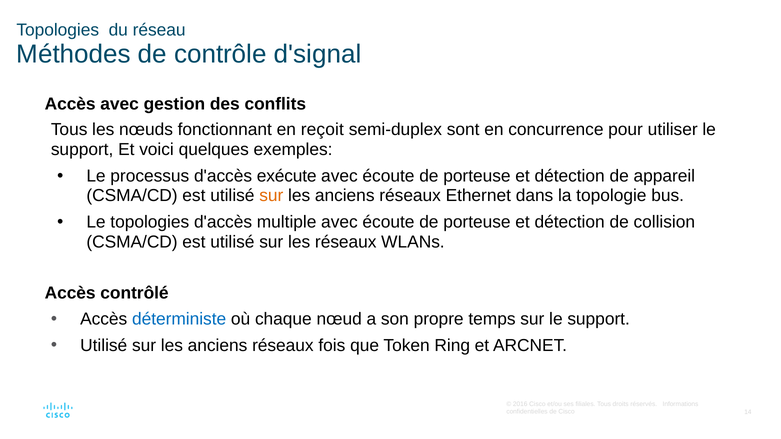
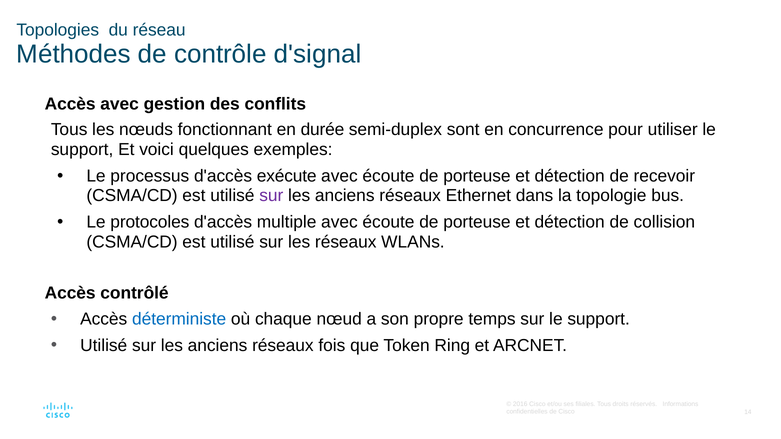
reçoit: reçoit -> durée (322, 130)
appareil: appareil -> recevoir (664, 176)
sur colour: orange -> purple (271, 196)
Le topologies: topologies -> protocoles (150, 222)
